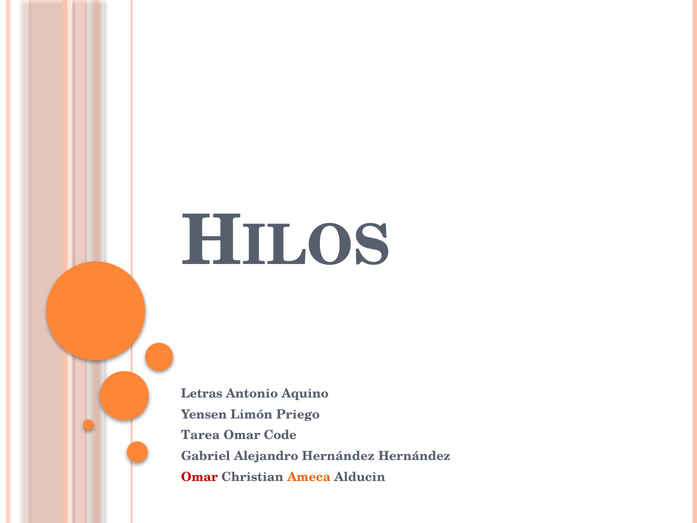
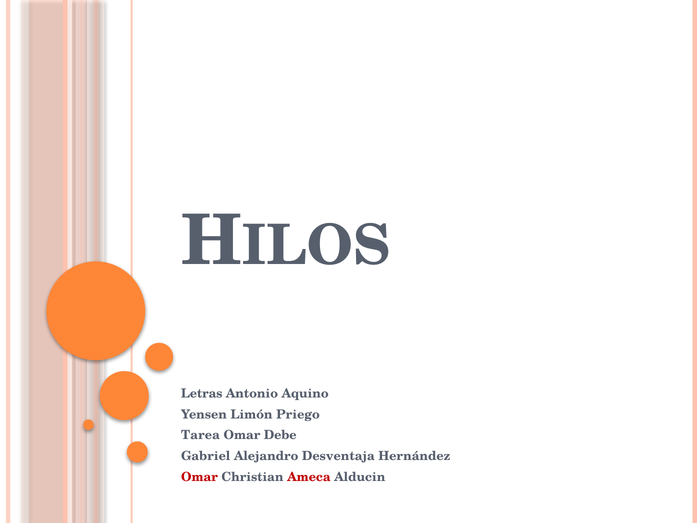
Code: Code -> Debe (280, 435)
Alejandro Hernández: Hernández -> Desventaja (338, 456)
Ameca colour: orange -> red (309, 477)
